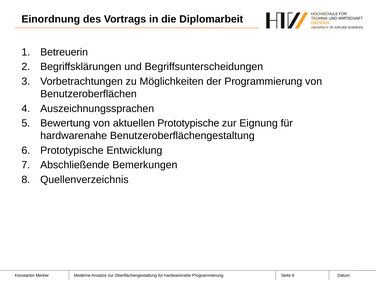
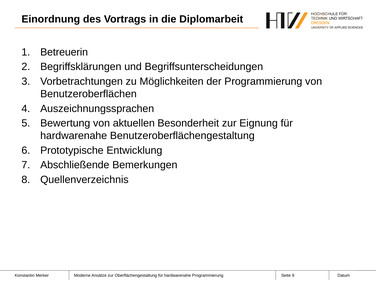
aktuellen Prototypische: Prototypische -> Besonderheit (188, 123)
